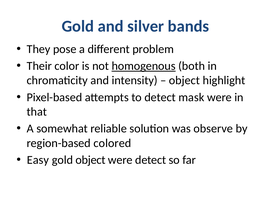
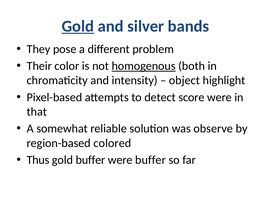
Gold underline: none -> present (78, 26)
mask: mask -> score (191, 97)
Easy: Easy -> Thus (38, 160)
gold object: object -> buffer (91, 160)
were detect: detect -> buffer (151, 160)
